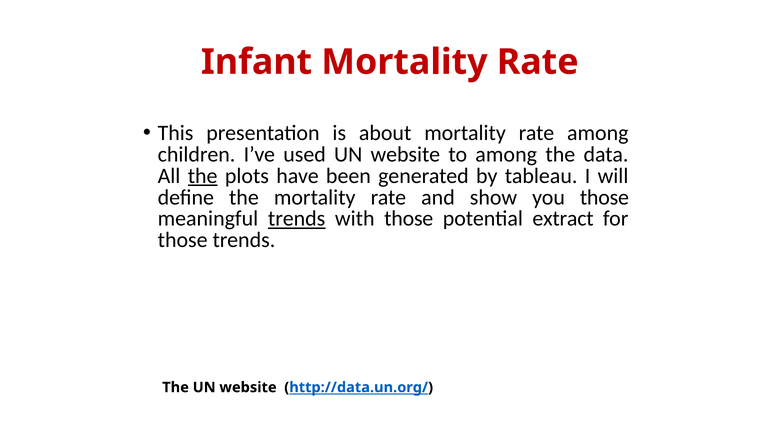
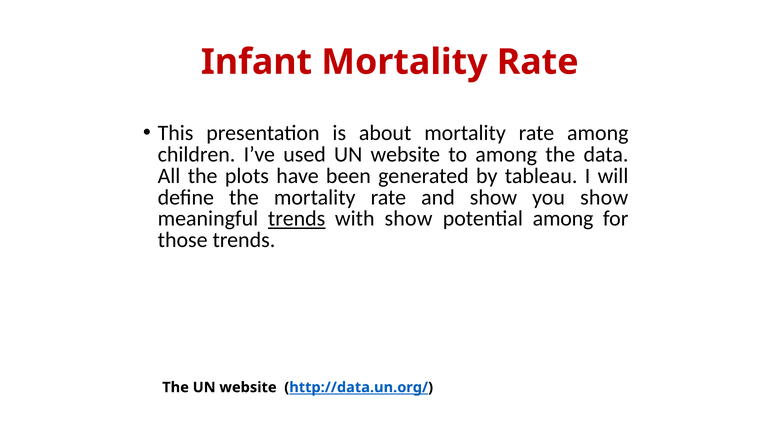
the underline: present -> none (203, 176)
you those: those -> show (604, 197)
with those: those -> show (409, 219)
potential extract: extract -> among (563, 219)
